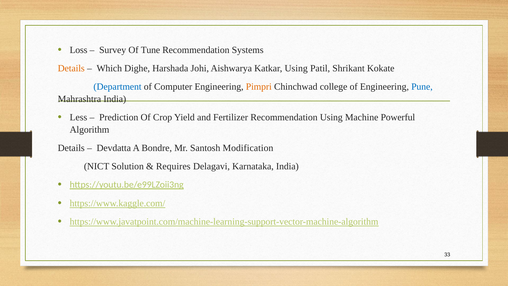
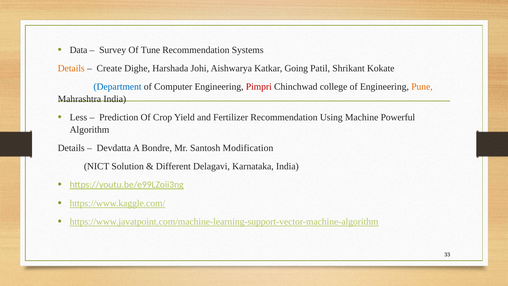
Loss: Loss -> Data (79, 50)
Which: Which -> Create (109, 68)
Katkar Using: Using -> Going (296, 68)
Pimpri colour: orange -> red (259, 87)
Pune colour: blue -> orange (422, 87)
Requires: Requires -> Different (173, 166)
